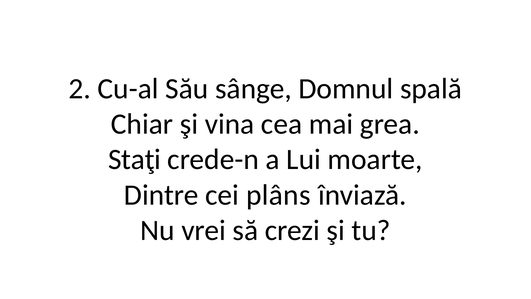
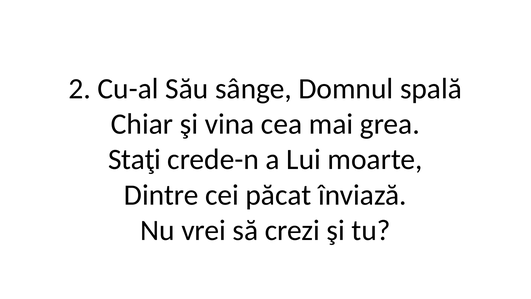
plâns: plâns -> păcat (279, 195)
